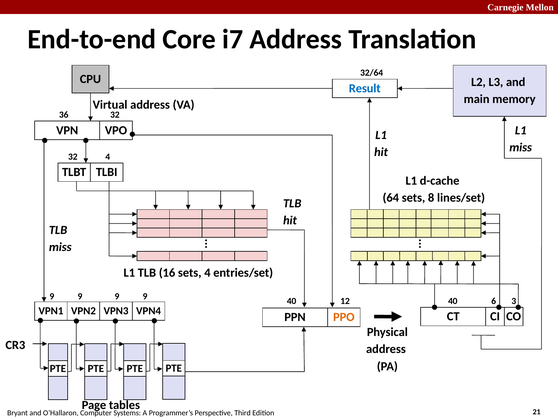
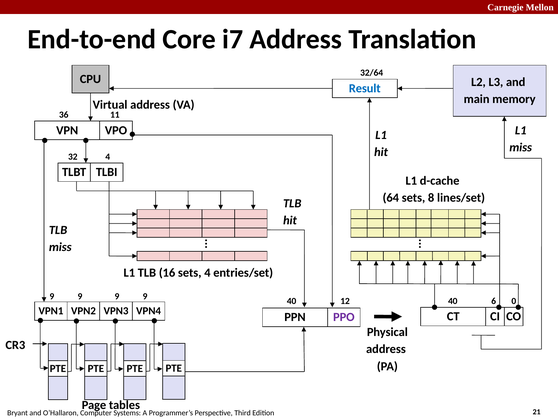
36 32: 32 -> 11 (115, 115)
3: 3 -> 0 (514, 301)
PPO colour: orange -> purple (344, 317)
